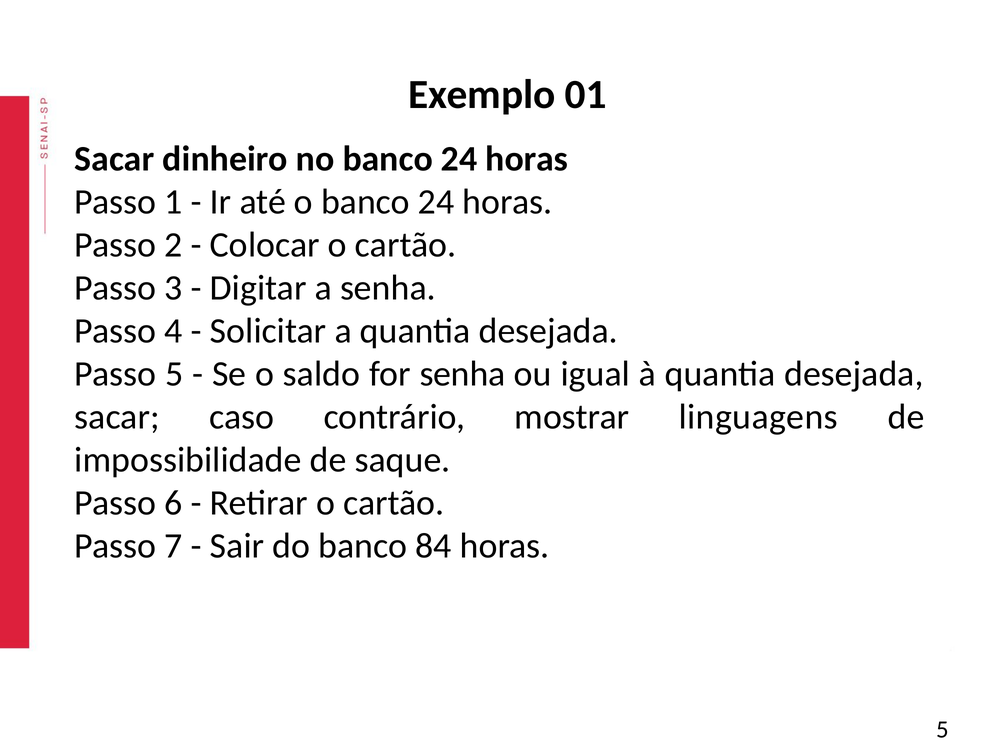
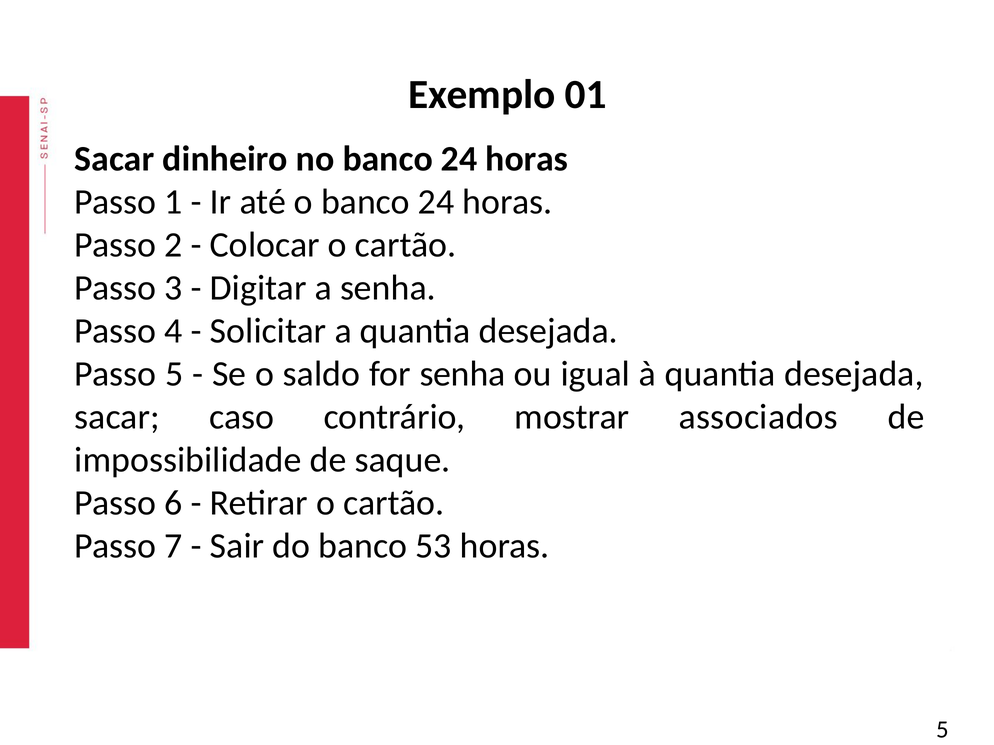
linguagens: linguagens -> associados (758, 417)
84: 84 -> 53 (433, 546)
